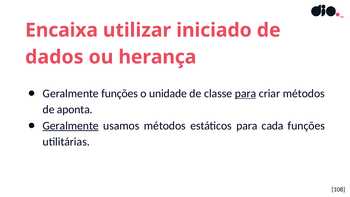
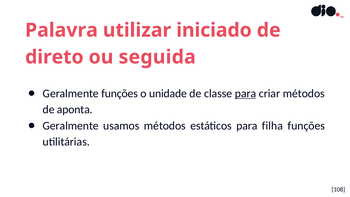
Encaixa: Encaixa -> Palavra (61, 30)
dados: dados -> direto (54, 57)
herança: herança -> seguida (157, 57)
Geralmente underline: present -> none (71, 126)
cada: cada -> filha (273, 126)
